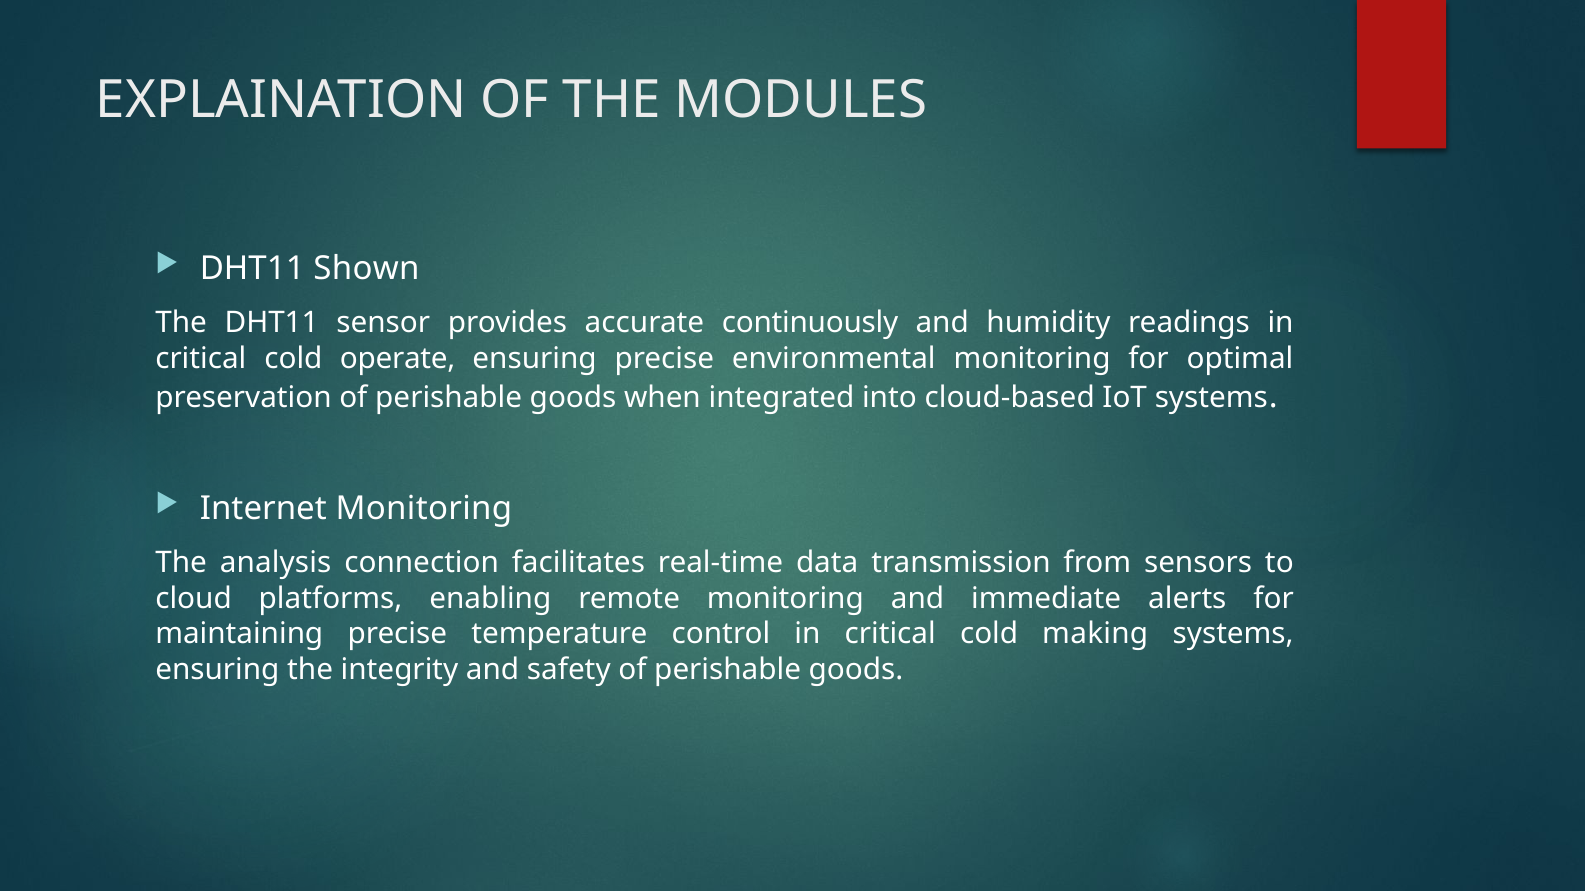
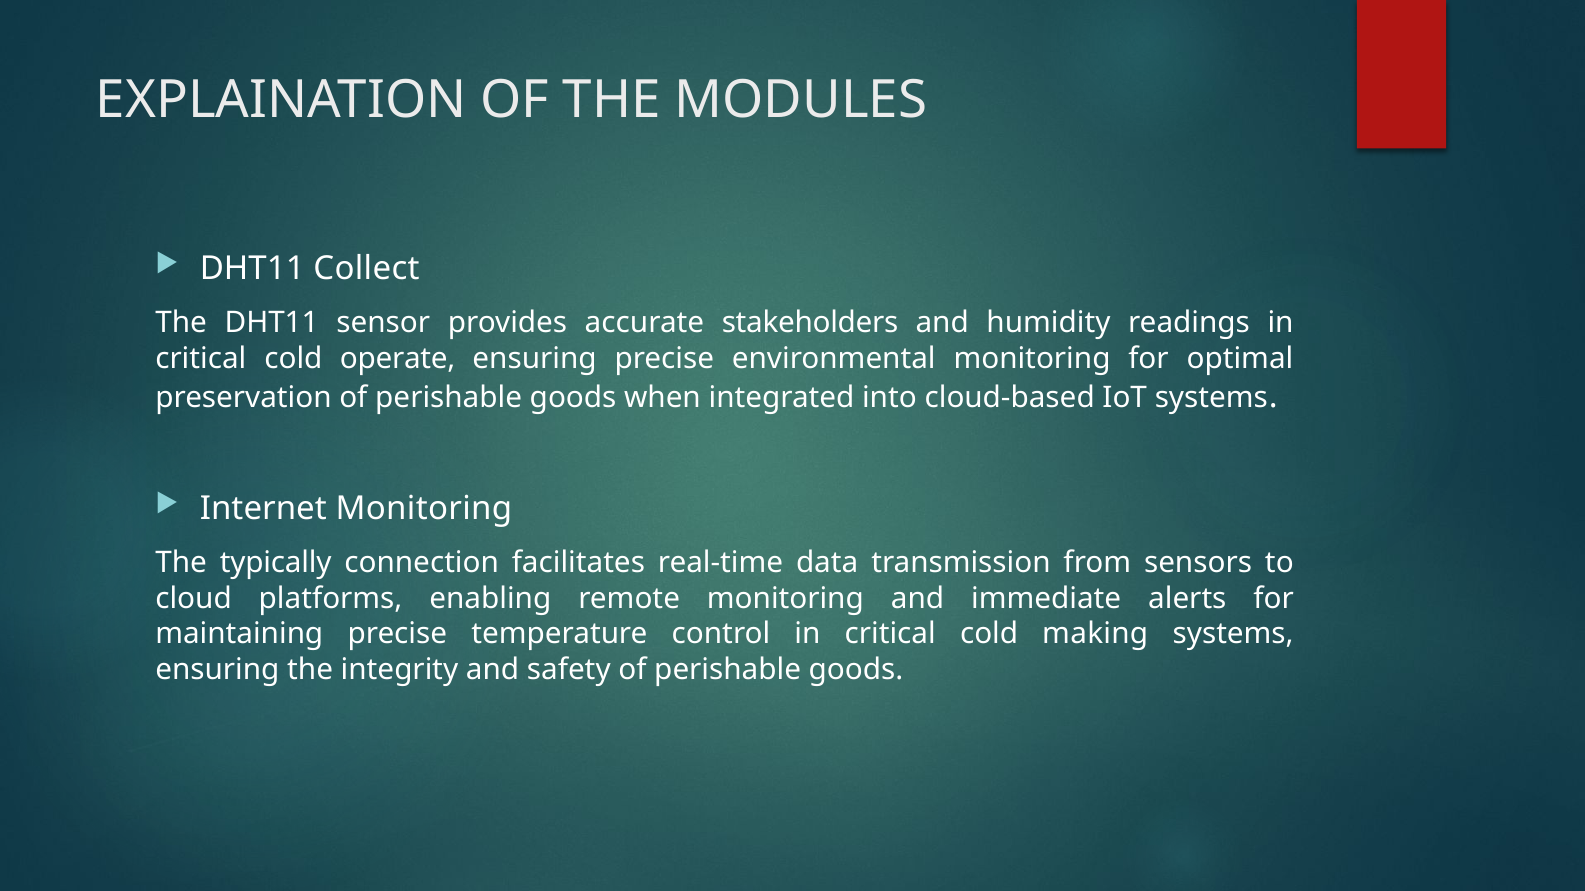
Shown: Shown -> Collect (366, 269)
continuously: continuously -> stakeholders (810, 323)
analysis: analysis -> typically (276, 563)
